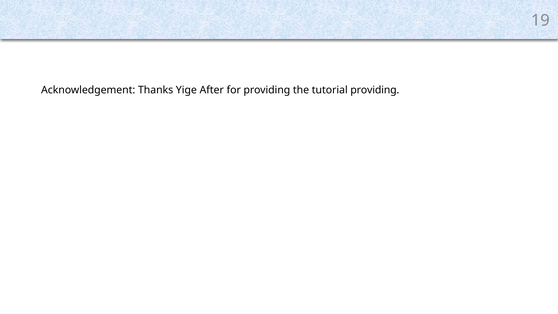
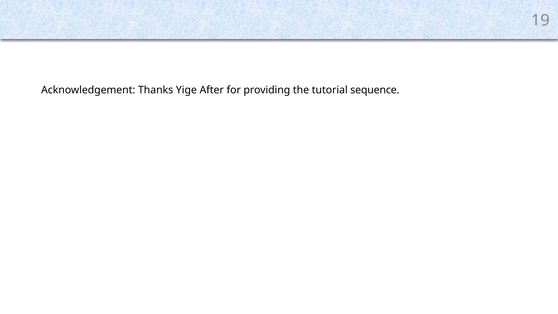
tutorial providing: providing -> sequence (375, 90)
